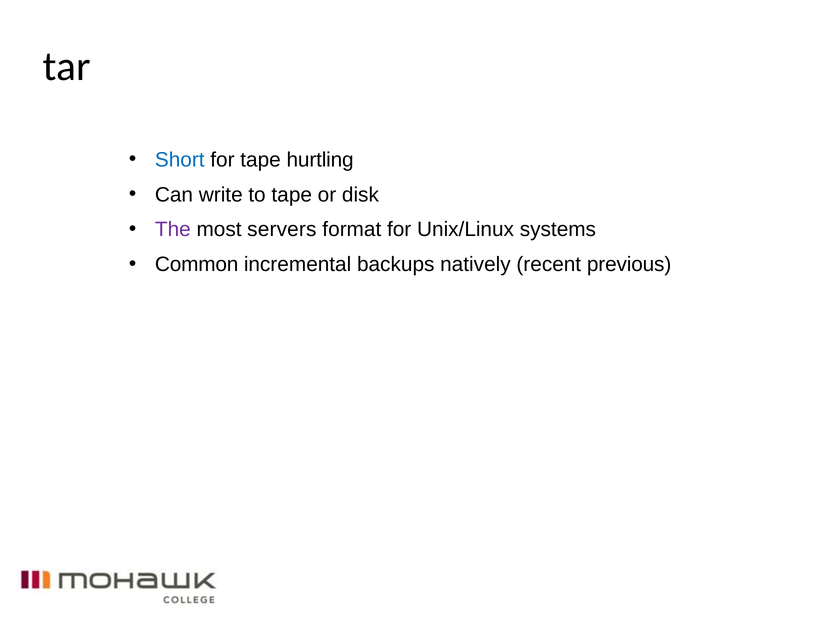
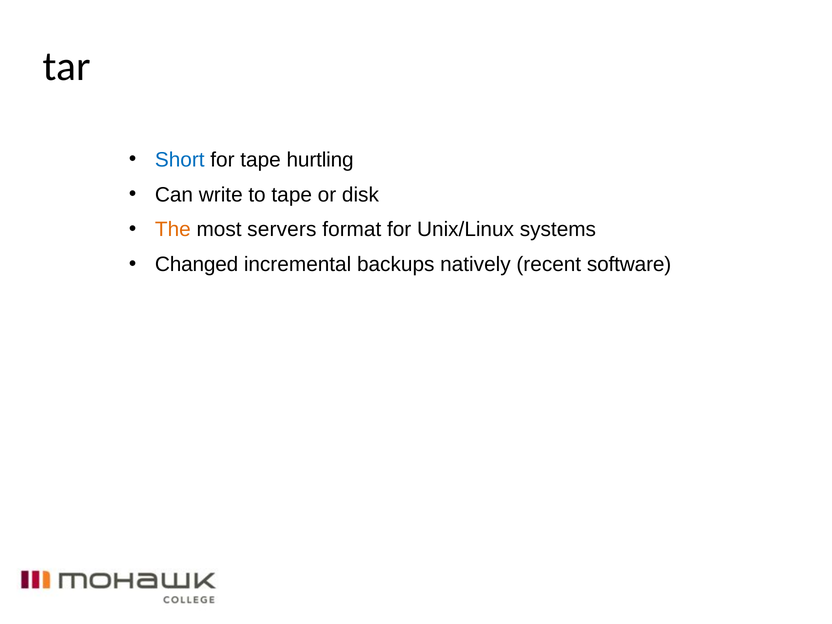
The colour: purple -> orange (173, 230)
Common: Common -> Changed (197, 264)
previous: previous -> software (629, 264)
